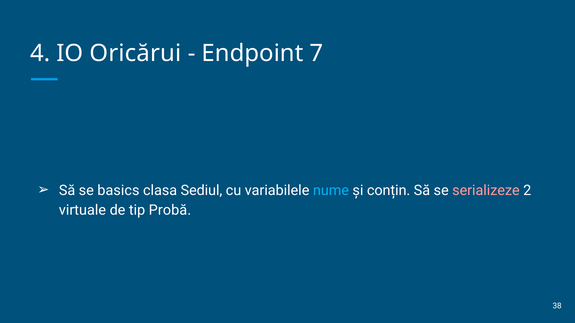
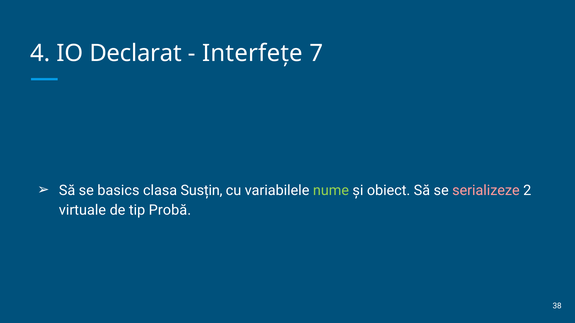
Oricărui: Oricărui -> Declarat (136, 53)
Endpoint: Endpoint -> Interfețe (252, 53)
Sediul: Sediul -> Susțin (201, 191)
nume colour: light blue -> light green (331, 191)
conțin: conțin -> obiect (389, 191)
